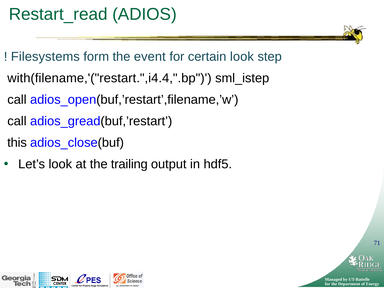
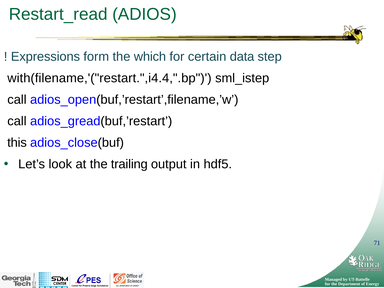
Filesystems: Filesystems -> Expressions (45, 57)
event: event -> which (150, 57)
certain look: look -> data (242, 57)
